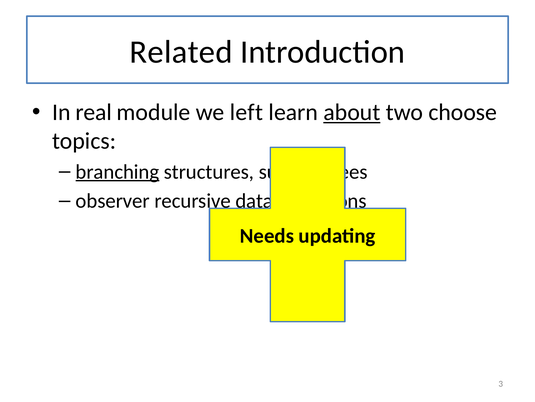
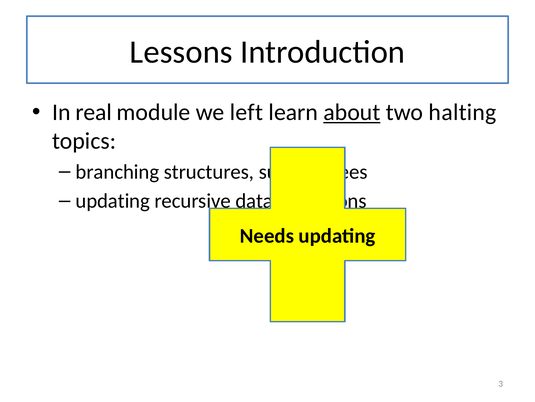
Related: Related -> Lessons (181, 52)
choose: choose -> halting (463, 112)
branching underline: present -> none (117, 171)
observer: observer -> updating (113, 201)
